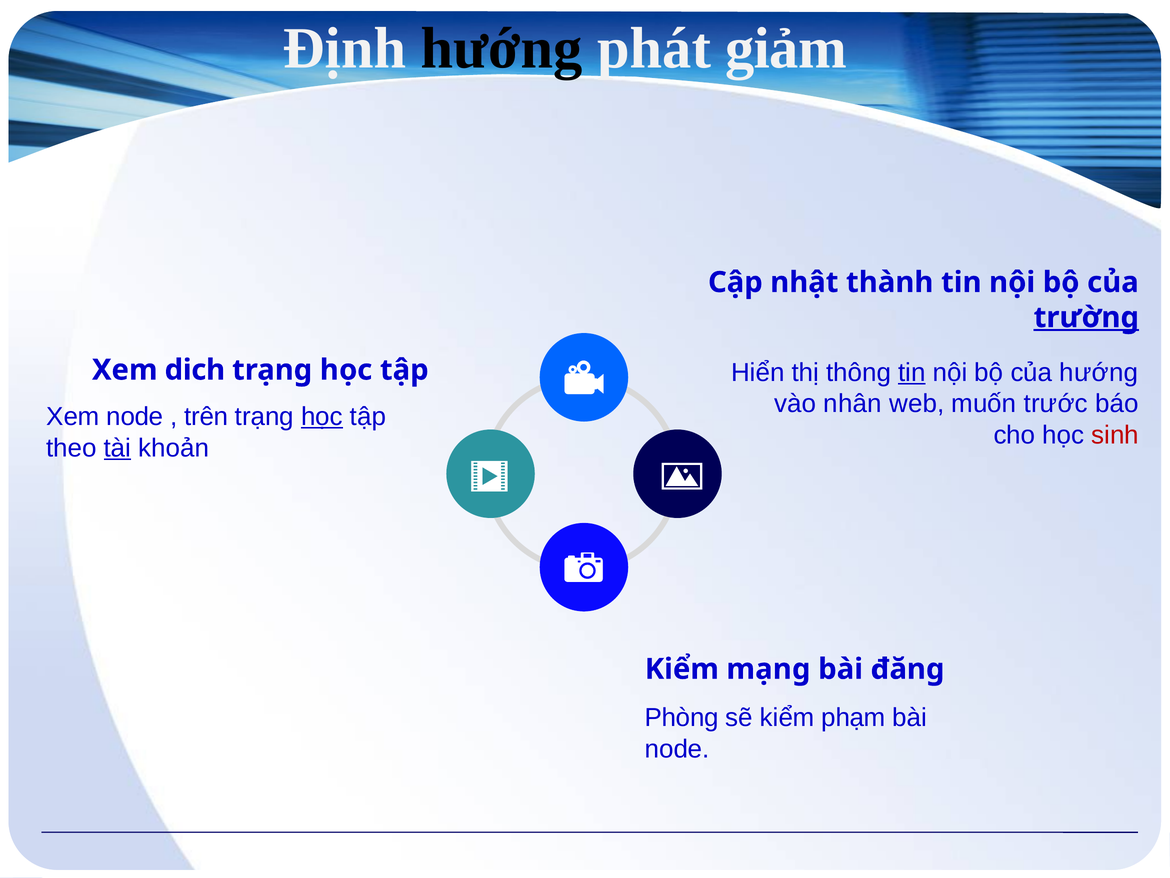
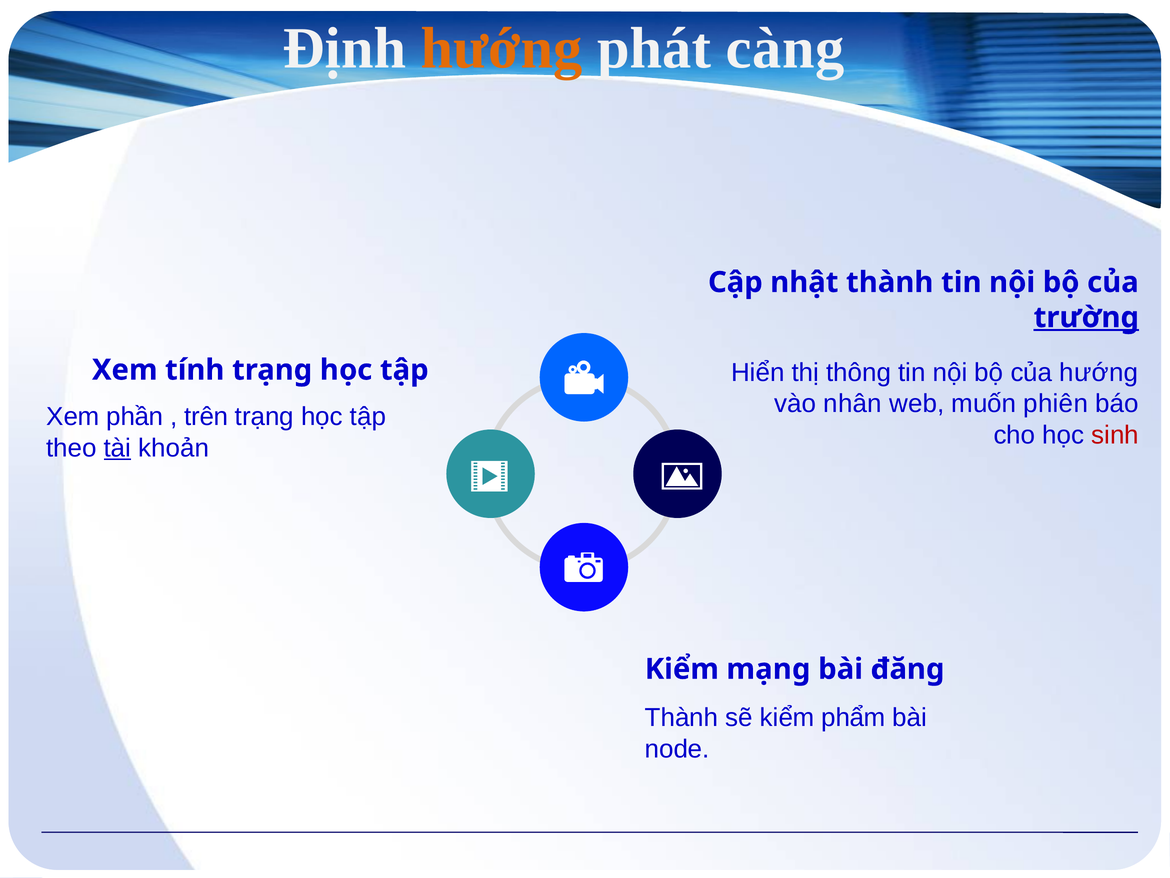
hướng colour: black -> orange (502, 48)
giảm: giảm -> càng (785, 48)
tin underline: present -> none (912, 373)
dịch: dịch -> tính (195, 370)
trước: trước -> phiên (1056, 404)
Xem node: node -> phần (135, 416)
học underline: present -> none (322, 416)
Phòng: Phòng -> Thành (682, 717)
phạm: phạm -> phẩm (854, 717)
